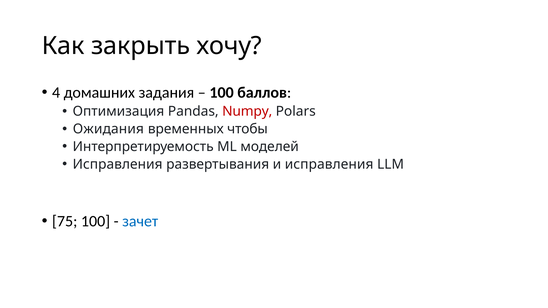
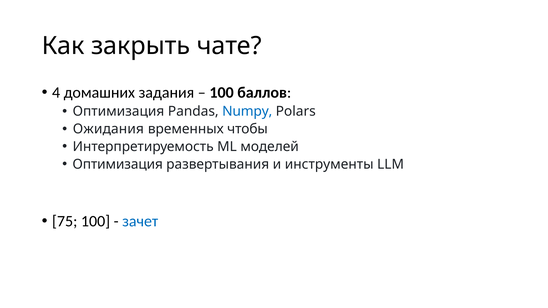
хочу: хочу -> чате (229, 46)
Numpy colour: red -> blue (247, 112)
Исправления: Исправления -> Оптимизация (118, 164)
и исправления: исправления -> инструменты (329, 164)
